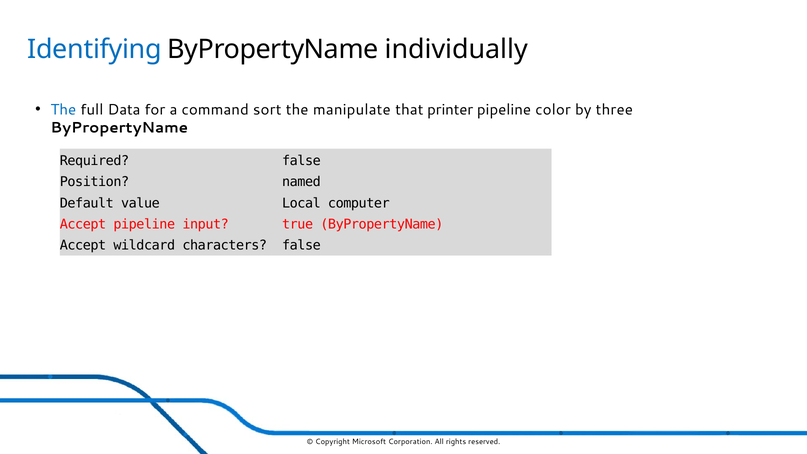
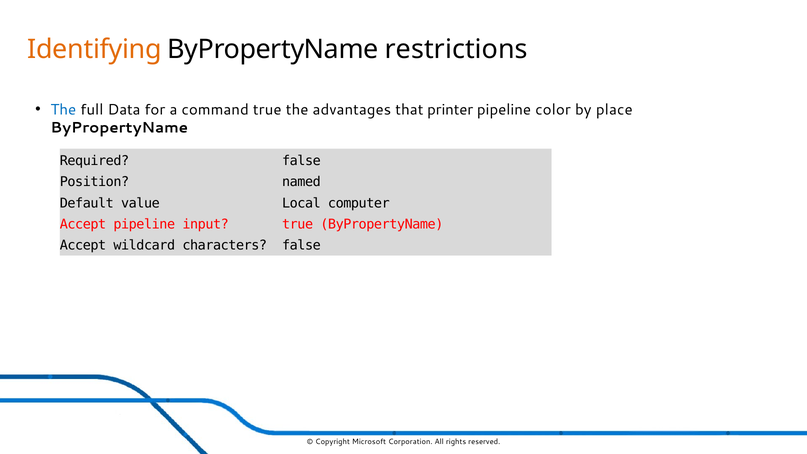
Identifying colour: blue -> orange (94, 50)
individually: individually -> restrictions (456, 50)
command sort: sort -> true (267, 110)
manipulate: manipulate -> advantages (352, 110)
three: three -> place (614, 110)
